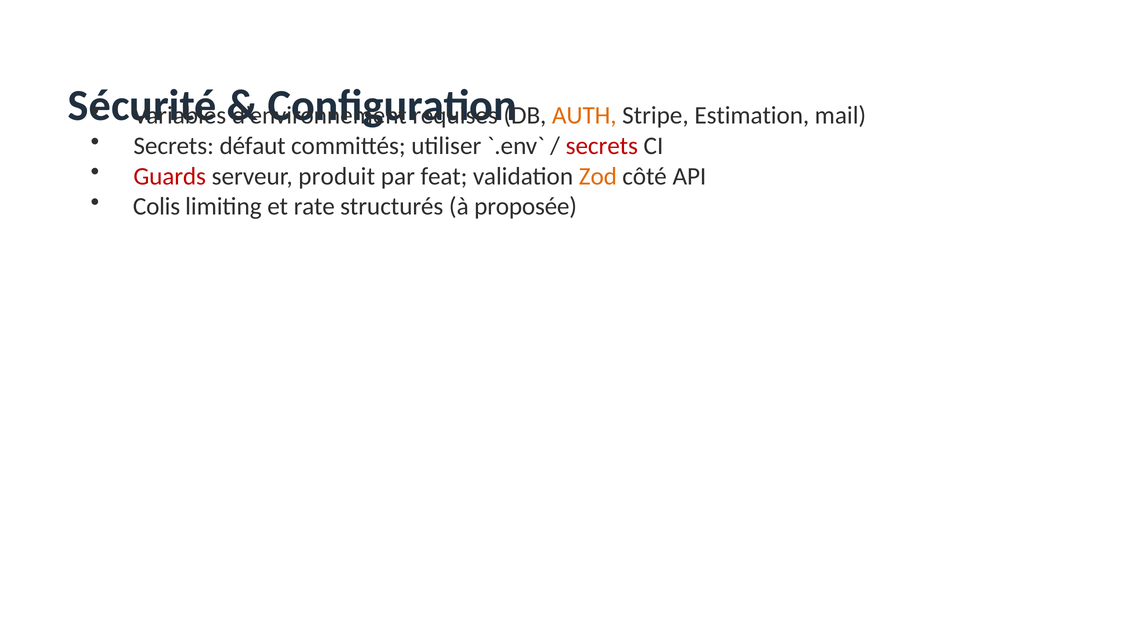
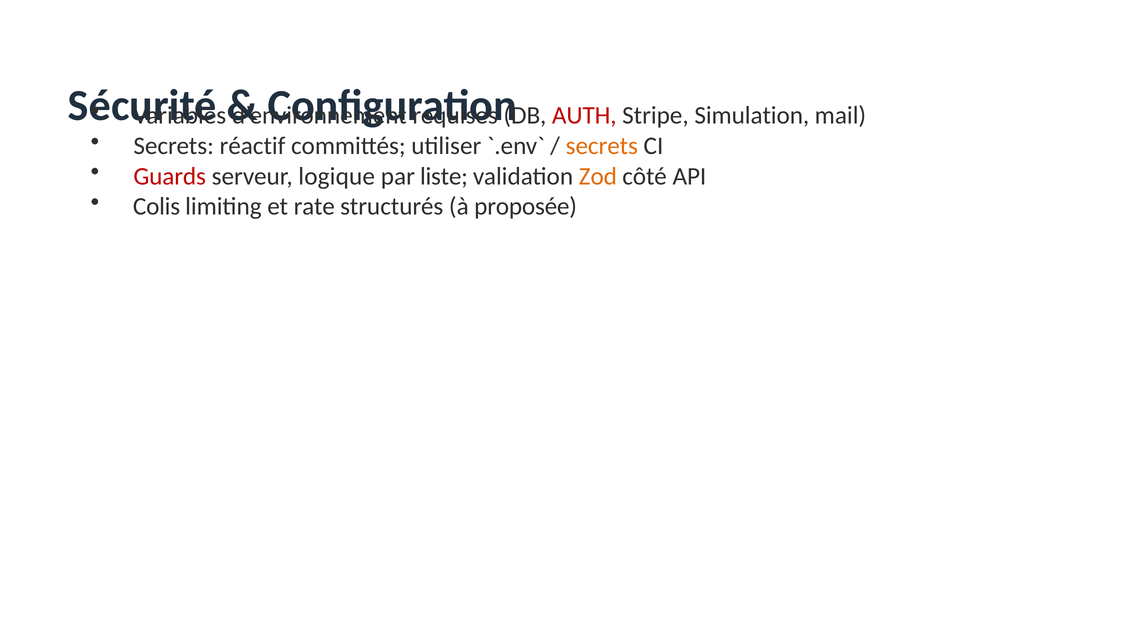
AUTH colour: orange -> red (584, 115)
Estimation: Estimation -> Simulation (752, 115)
défaut: défaut -> réactif (252, 146)
secrets colour: red -> orange (602, 146)
produit: produit -> logique (337, 176)
feat: feat -> liste (444, 176)
